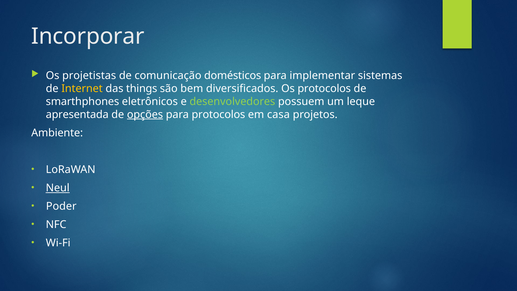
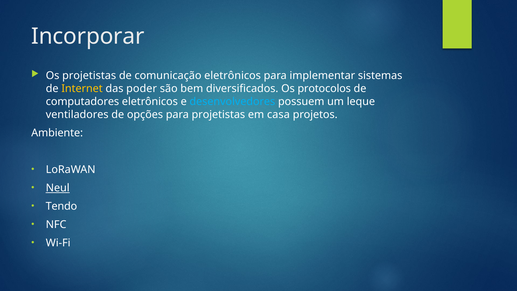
comunicação domésticos: domésticos -> eletrônicos (233, 76)
things: things -> poder (142, 89)
smarthphones: smarthphones -> computadores (82, 101)
desenvolvedores colour: light green -> light blue (232, 101)
apresentada: apresentada -> ventiladores (77, 114)
opções underline: present -> none (145, 114)
para protocolos: protocolos -> projetistas (218, 114)
Poder: Poder -> Tendo (61, 206)
